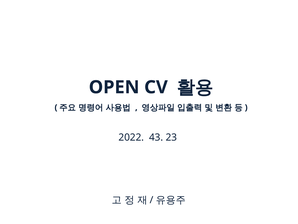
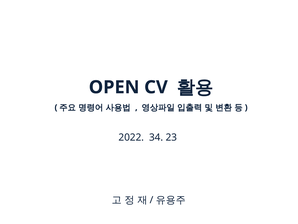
43: 43 -> 34 (156, 137)
